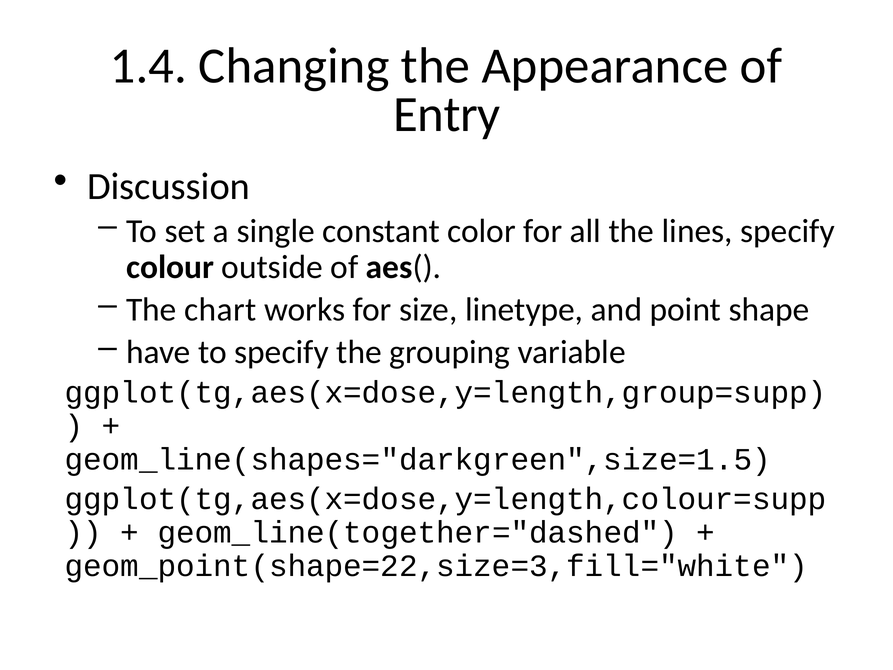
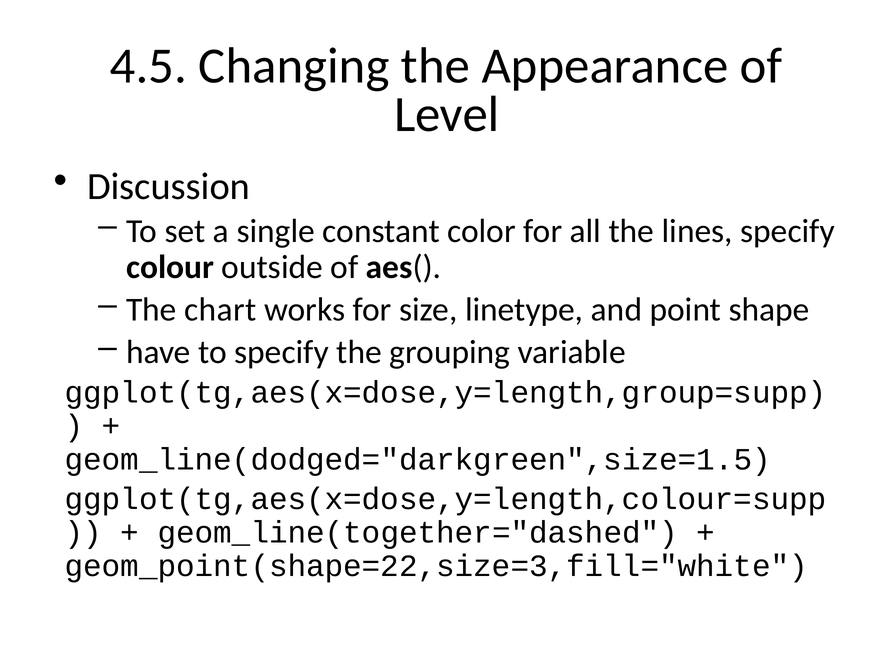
1.4: 1.4 -> 4.5 (148, 66)
Entry: Entry -> Level (447, 115)
geom_line(shapes="darkgreen",size=1.5: geom_line(shapes="darkgreen",size=1.5 -> geom_line(dodged="darkgreen",size=1.5 (418, 459)
